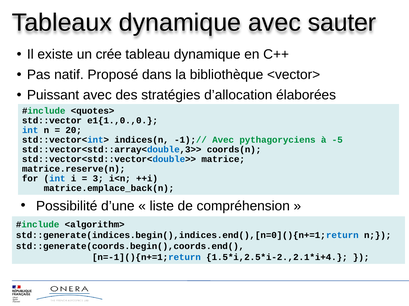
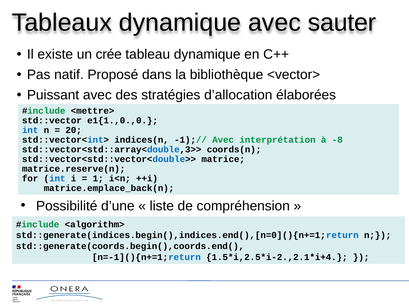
<quotes>: <quotes> -> <mettre> (93, 111)
pythagoryciens: pythagoryciens -> interprétation (277, 140)
-5: -5 -> -8 (337, 140)
3: 3 -> 1 (98, 179)
